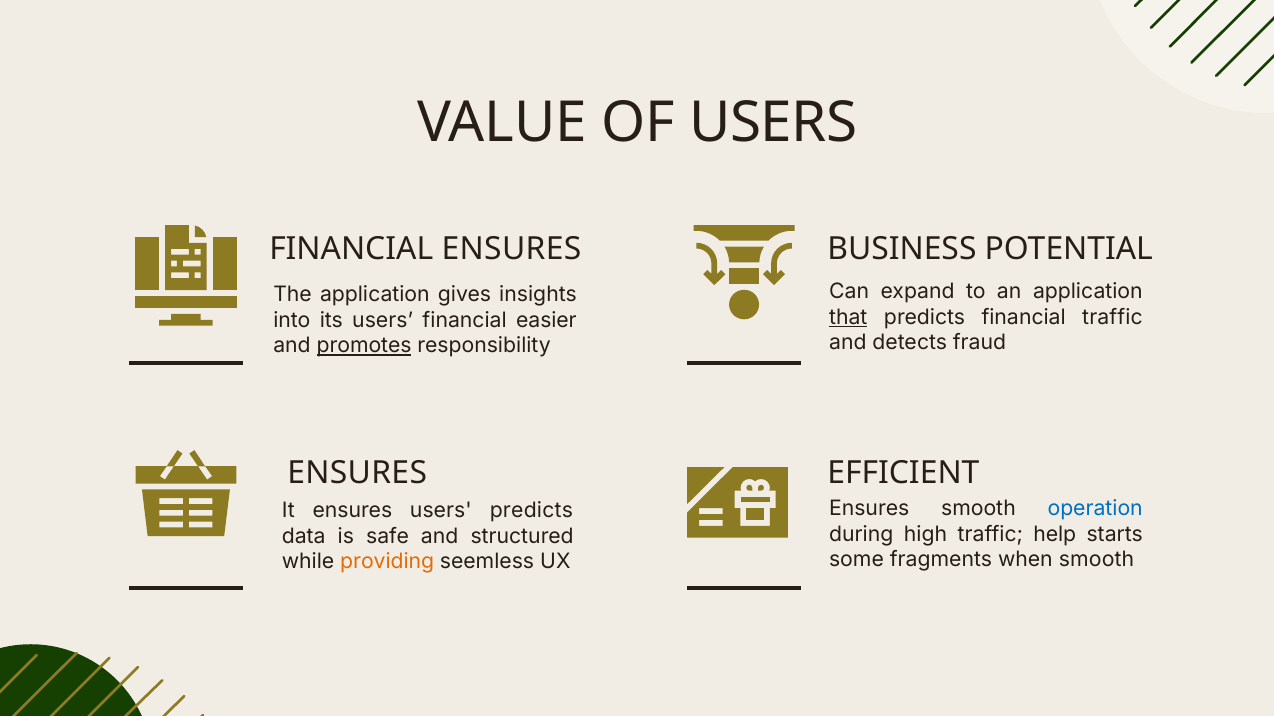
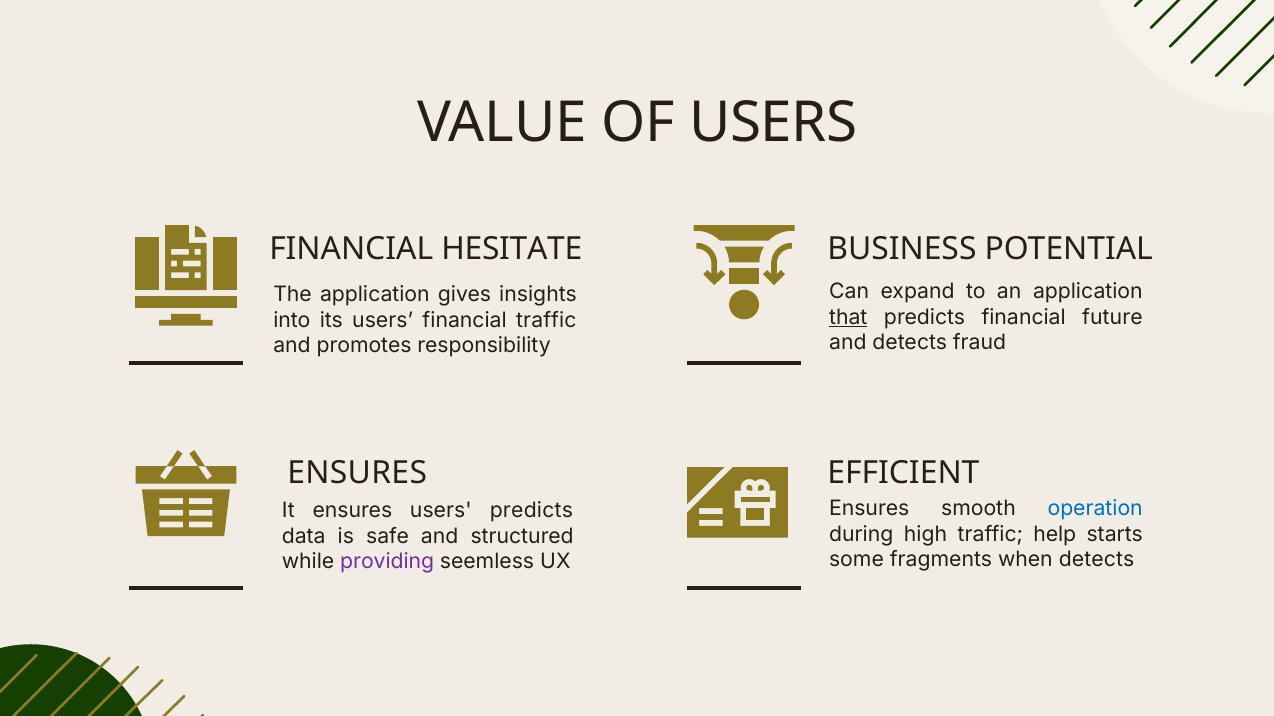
FINANCIAL ENSURES: ENSURES -> HESITATE (512, 249)
financial traffic: traffic -> future (1112, 317)
financial easier: easier -> traffic (546, 321)
promotes underline: present -> none (364, 346)
when smooth: smooth -> detects (1097, 560)
providing colour: orange -> purple (387, 562)
